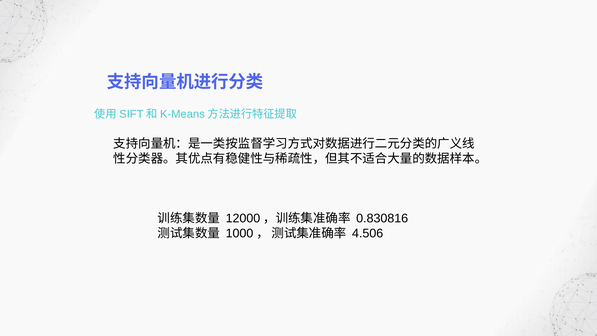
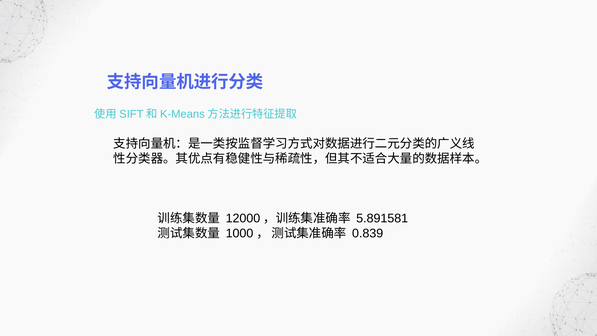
0.830816: 0.830816 -> 5.891581 (382, 218)
4.506: 4.506 -> 0.839 (368, 233)
